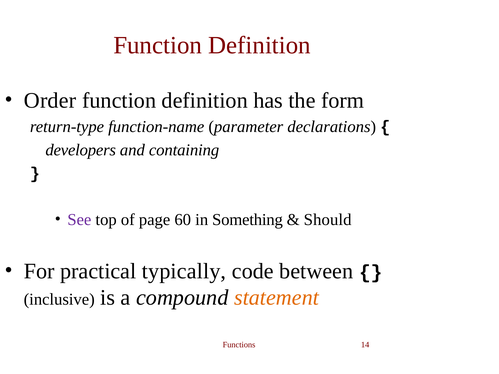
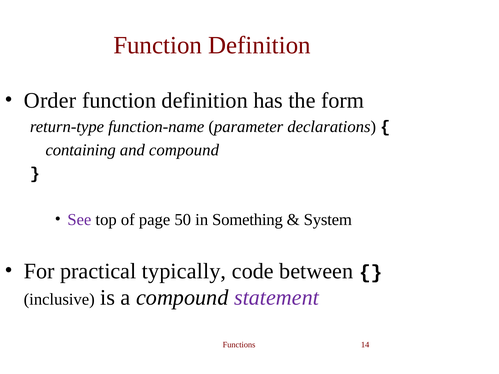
developers: developers -> containing (81, 150)
and containing: containing -> compound (184, 150)
60: 60 -> 50 (183, 220)
Should: Should -> System (328, 220)
statement colour: orange -> purple (277, 298)
